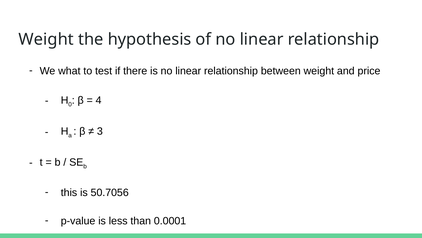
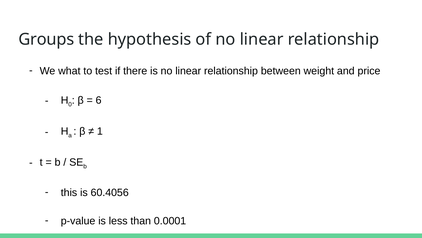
Weight: Weight -> Groups (46, 39)
4: 4 -> 6 (99, 100)
3: 3 -> 1 (100, 131)
50.7056: 50.7056 -> 60.4056 (110, 192)
